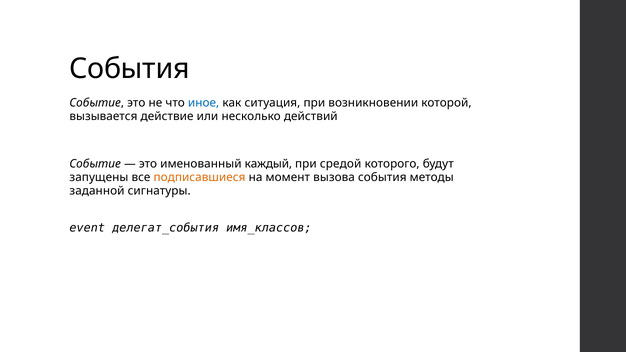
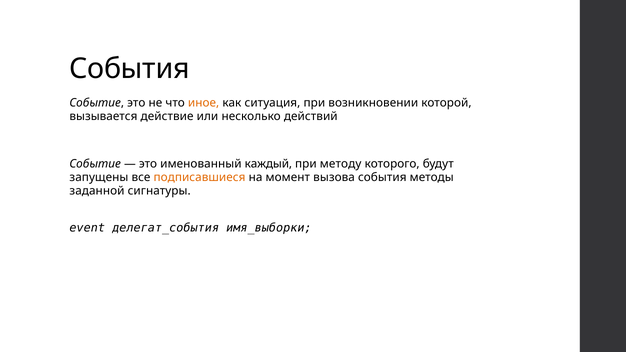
иное colour: blue -> orange (204, 103)
средой: средой -> методу (341, 164)
имя_классов: имя_классов -> имя_выборки (269, 228)
